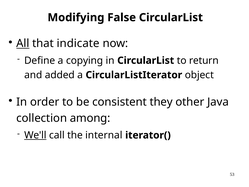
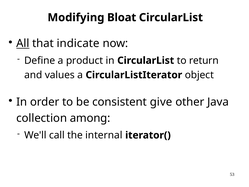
False: False -> Bloat (122, 17)
copying: copying -> product (85, 60)
added: added -> values (60, 75)
they: they -> give (161, 102)
We'll underline: present -> none (35, 135)
